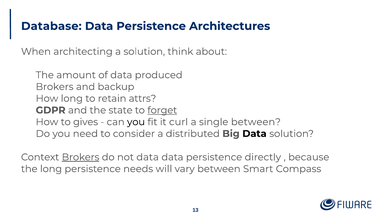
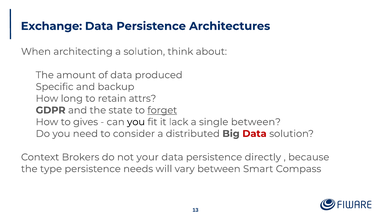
Database: Database -> Exchange (51, 26)
Brokers: Brokers -> Specific (55, 87)
curl: curl -> lack (179, 122)
Data colour: black -> red (254, 134)
Brokers underline: present -> none (81, 157)
not data: data -> your (148, 157)
the long: long -> type (51, 169)
